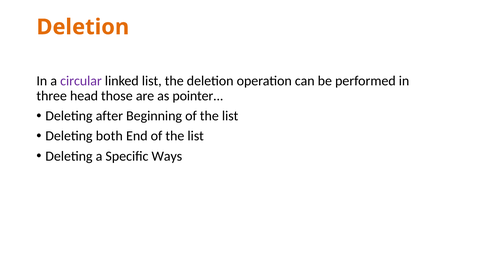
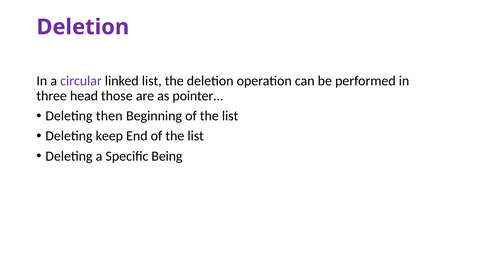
Deletion colour: orange -> purple (83, 27)
after: after -> then (109, 116)
both: both -> keep (109, 136)
Ways: Ways -> Being (167, 156)
